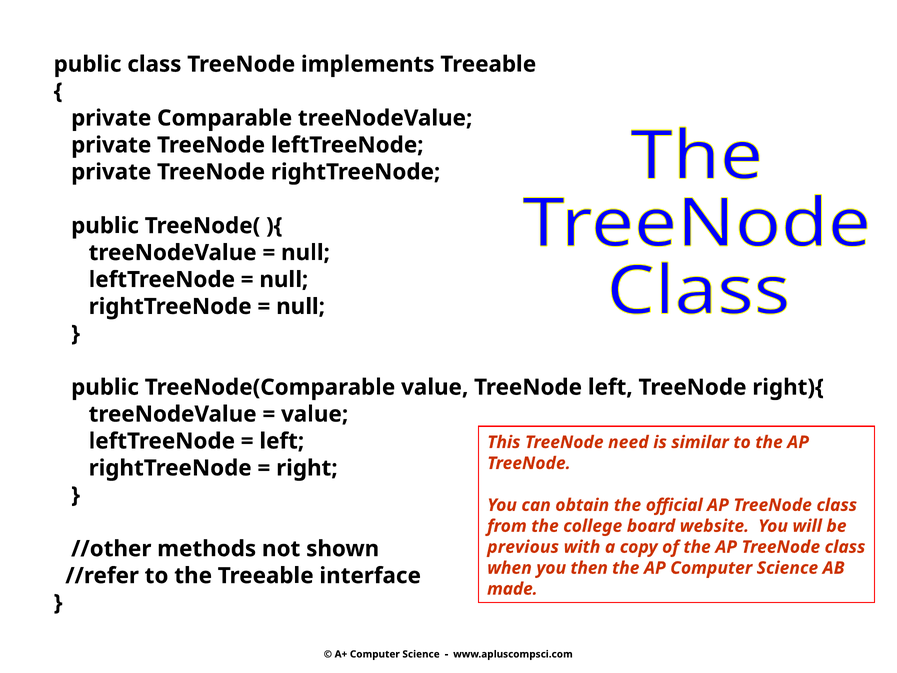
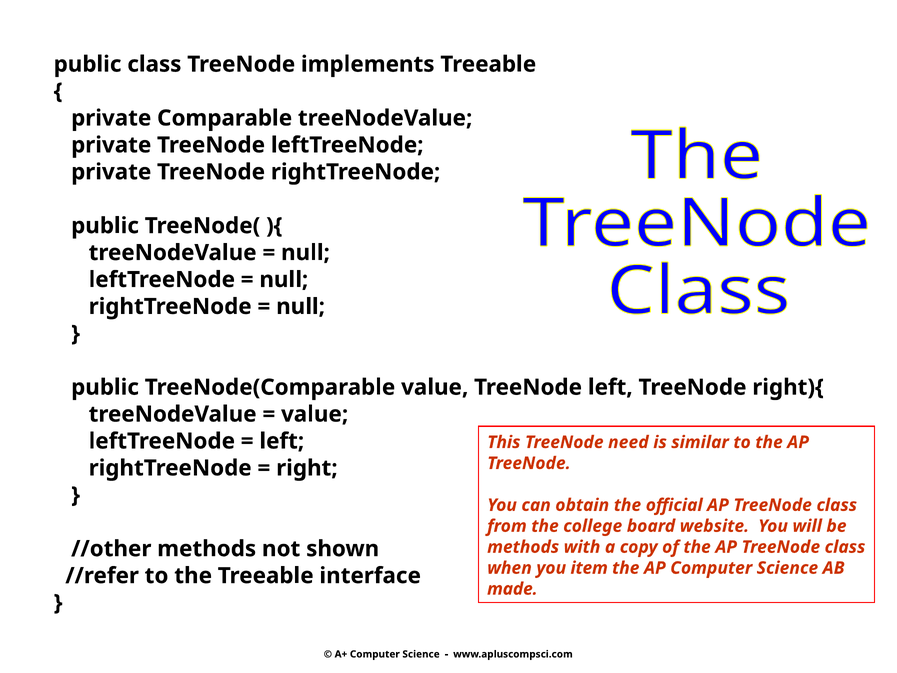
previous: previous -> methods (523, 547)
then: then -> item (589, 568)
